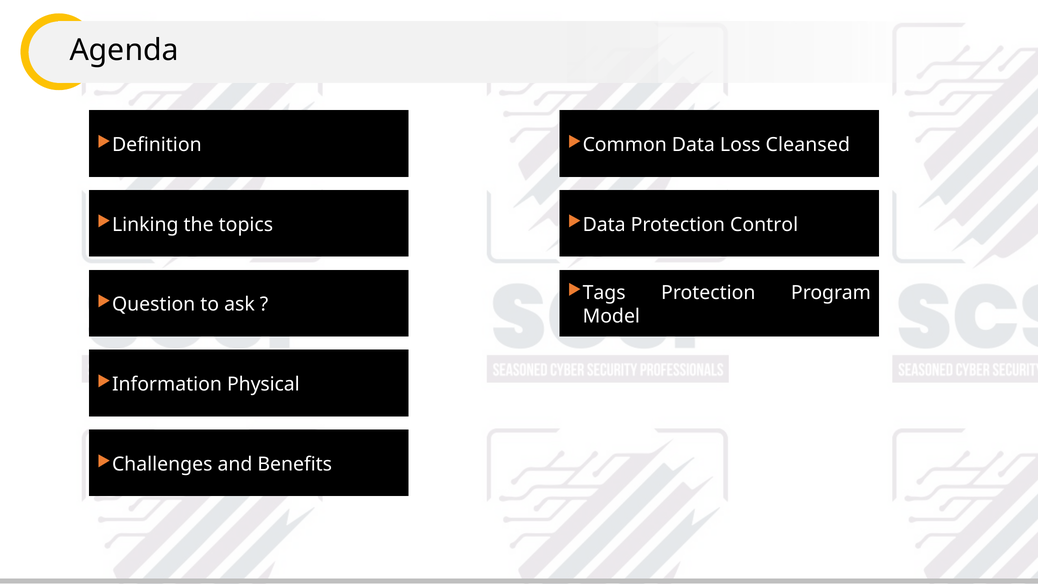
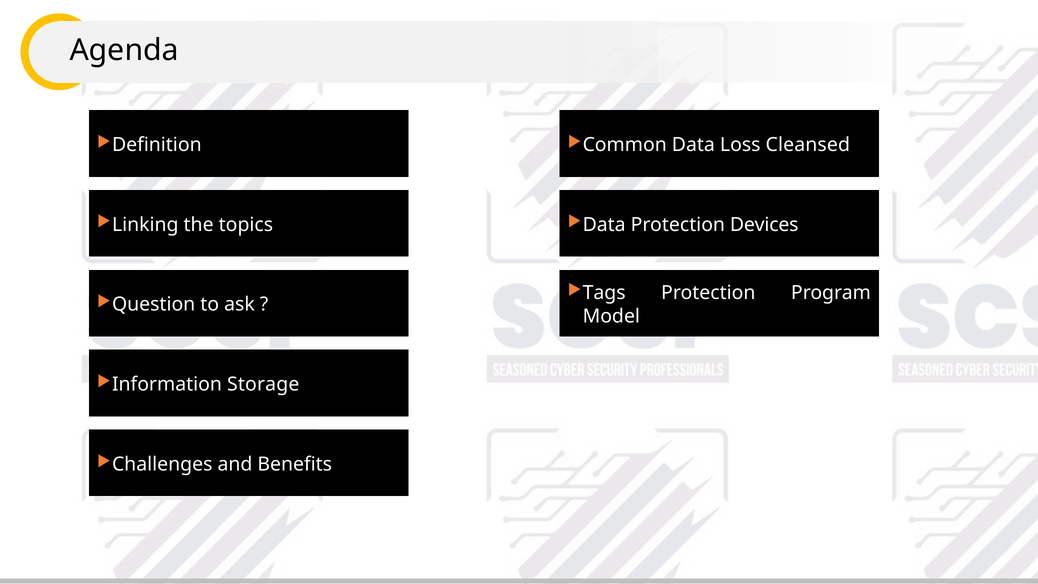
Control: Control -> Devices (764, 225)
Physical: Physical -> Storage (263, 384)
